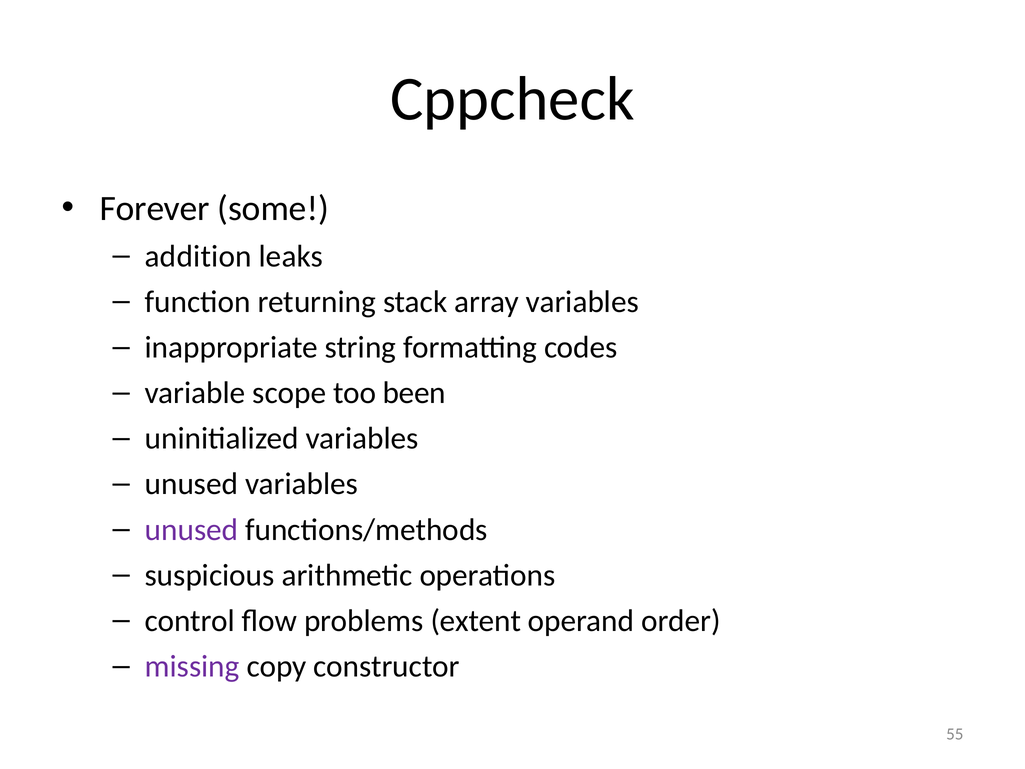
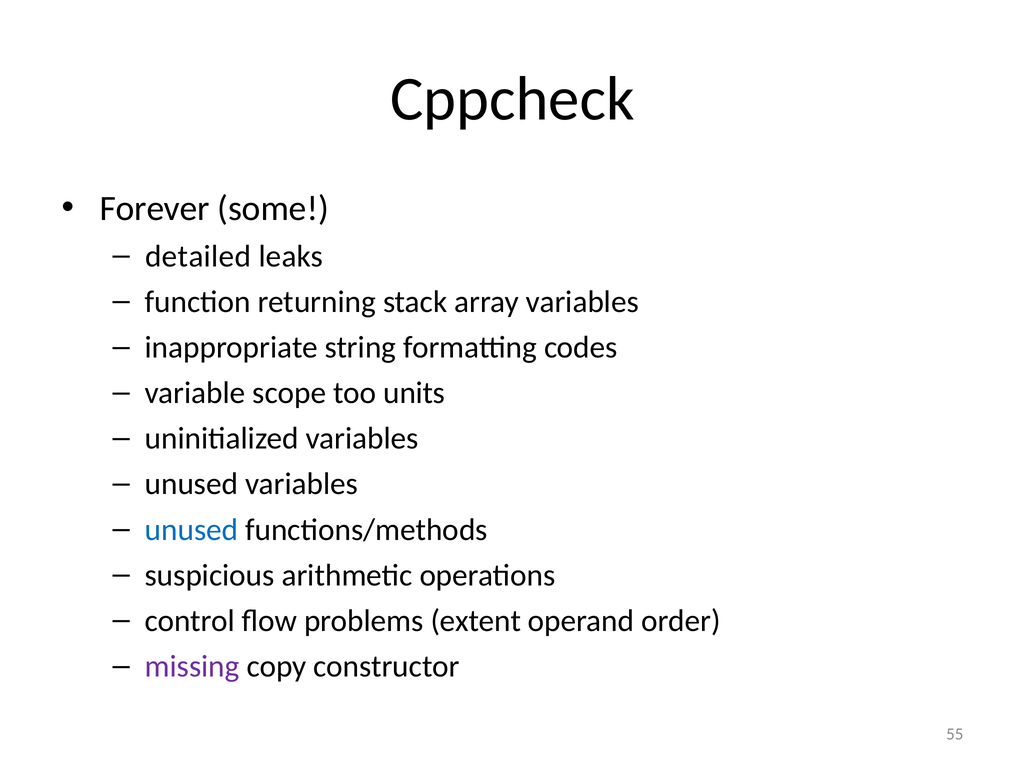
addition: addition -> detailed (198, 256)
been: been -> units (414, 393)
unused colour: purple -> blue (192, 530)
